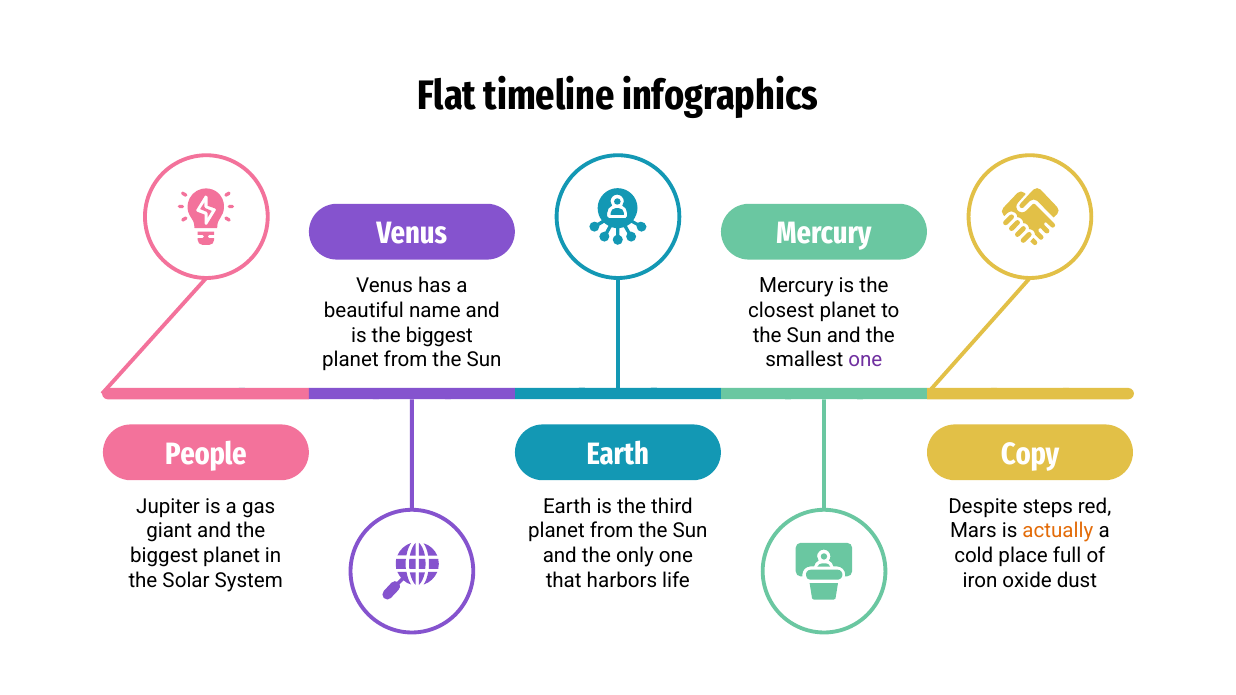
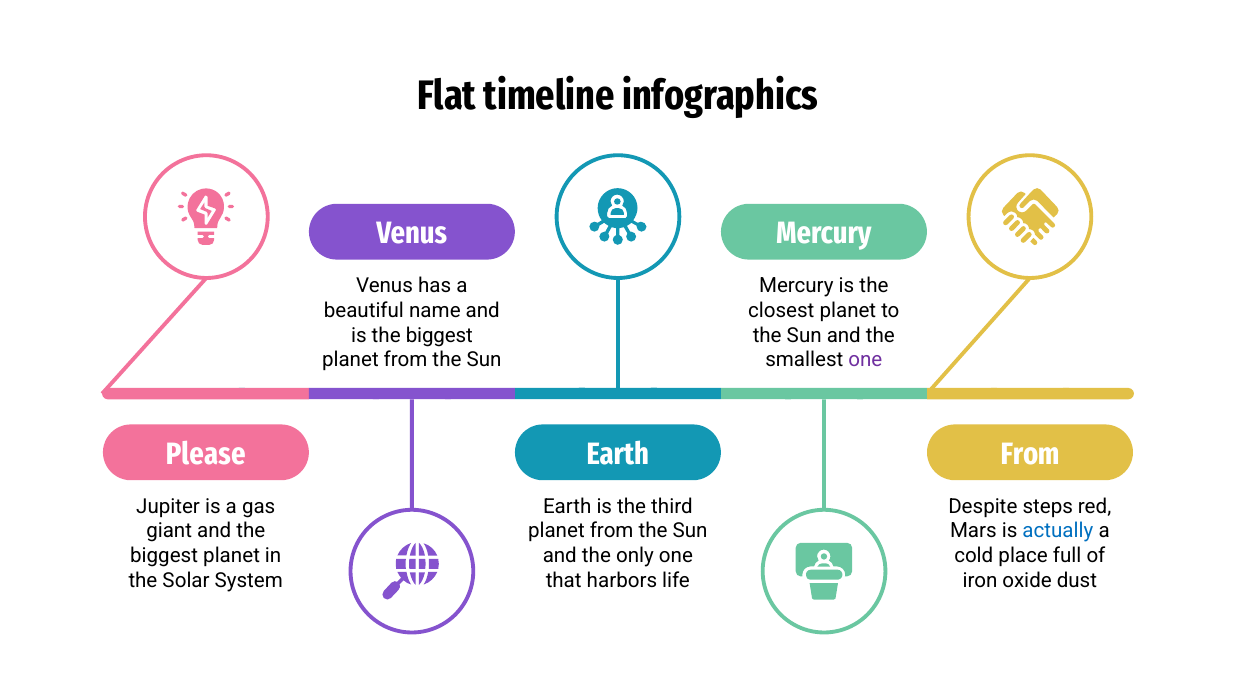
People: People -> Please (206, 455)
Copy: Copy -> From (1030, 455)
actually colour: orange -> blue (1058, 531)
